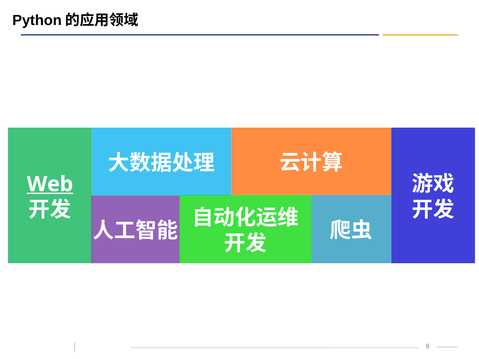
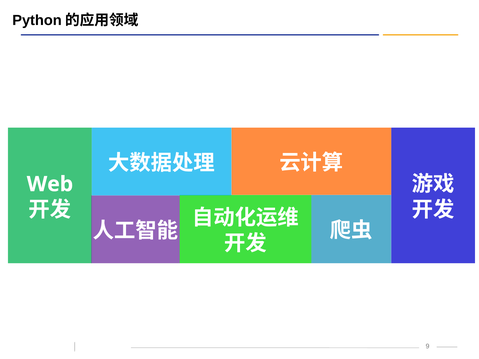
Web underline: present -> none (50, 184)
